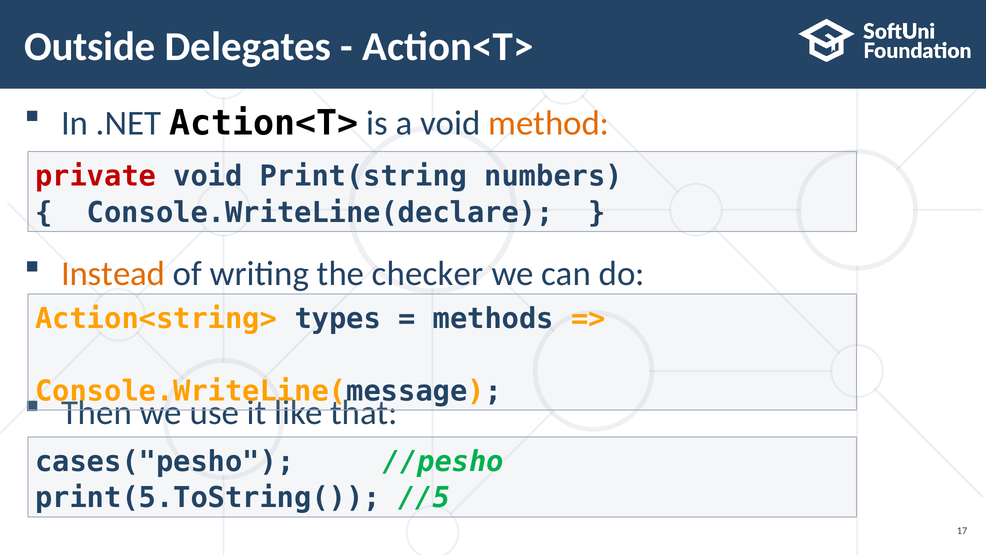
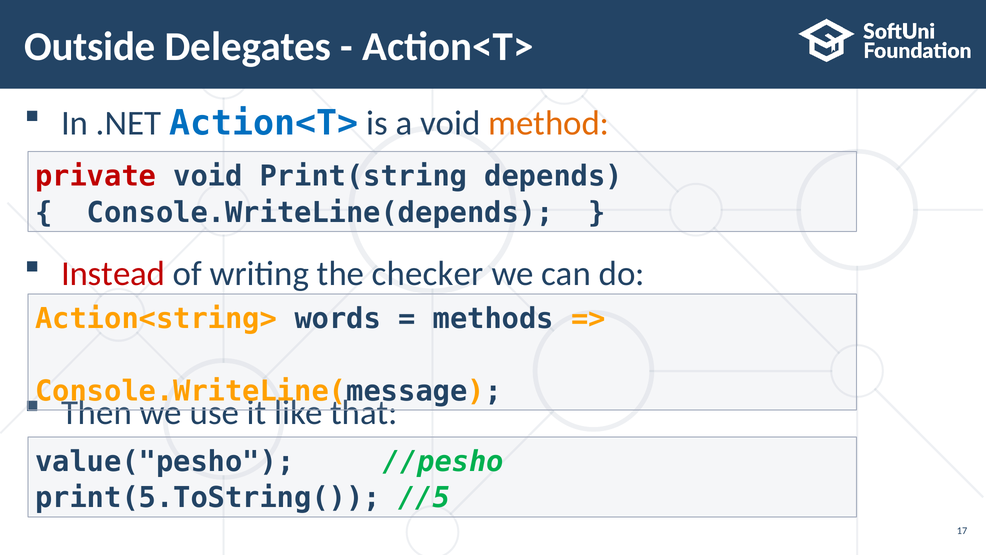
Action<T> colour: black -> blue (264, 123)
numbers: numbers -> depends (554, 176)
Console.WriteLine(declare: Console.WriteLine(declare -> Console.WriteLine(depends (320, 212)
Instead colour: orange -> red (113, 273)
types: types -> words (338, 318)
cases("pesho: cases("pesho -> value("pesho (165, 461)
